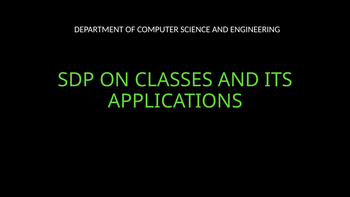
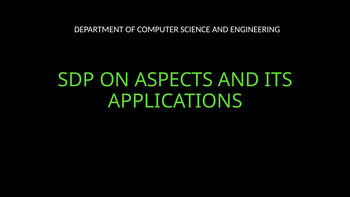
CLASSES: CLASSES -> ASPECTS (174, 80)
